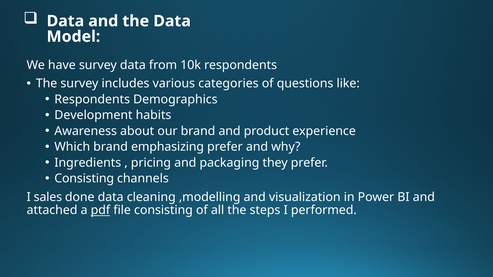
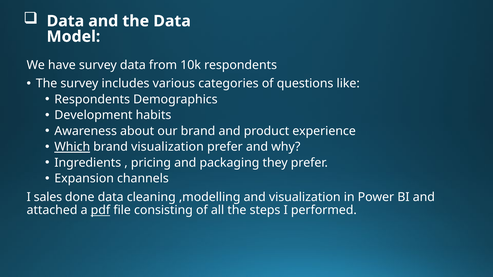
Which underline: none -> present (72, 147)
brand emphasizing: emphasizing -> visualization (167, 147)
Consisting: Consisting -> Expansion (84, 179)
